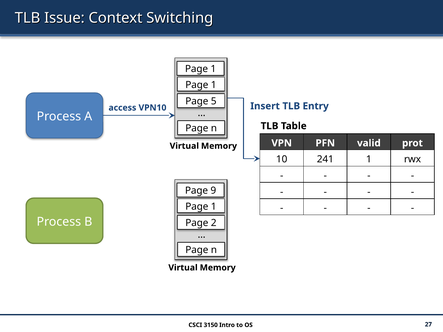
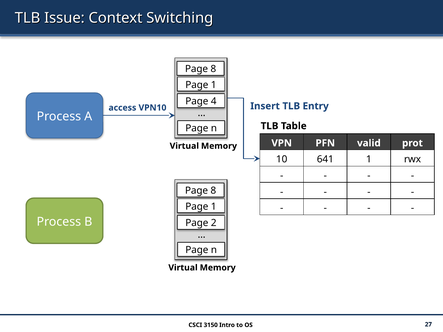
1: 1 -> 8 (213, 69)
5: 5 -> 4 (214, 101)
241: 241 -> 641 (325, 159)
9: 9 -> 8 (213, 191)
